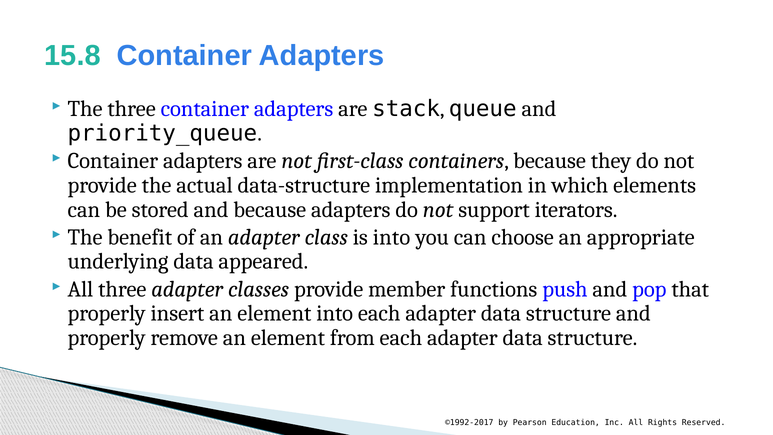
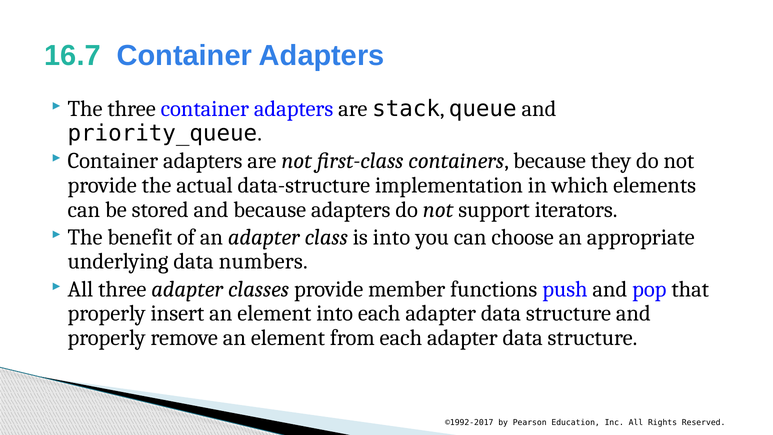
15.8: 15.8 -> 16.7 (73, 56)
appeared: appeared -> numbers (263, 261)
